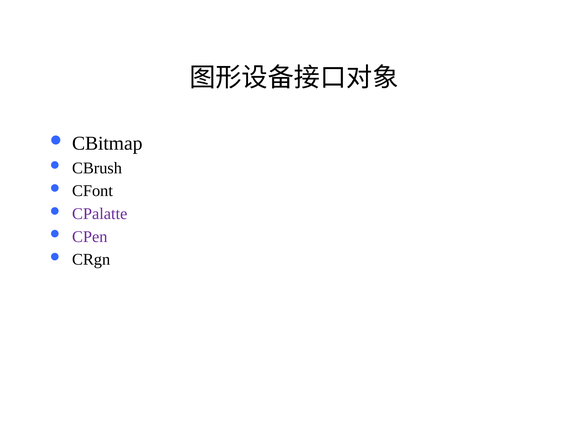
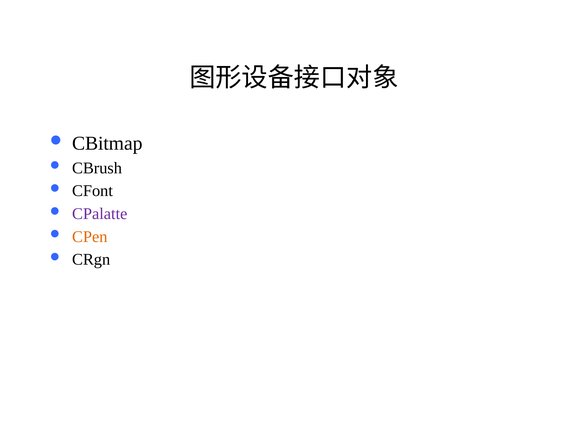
CPen colour: purple -> orange (90, 237)
